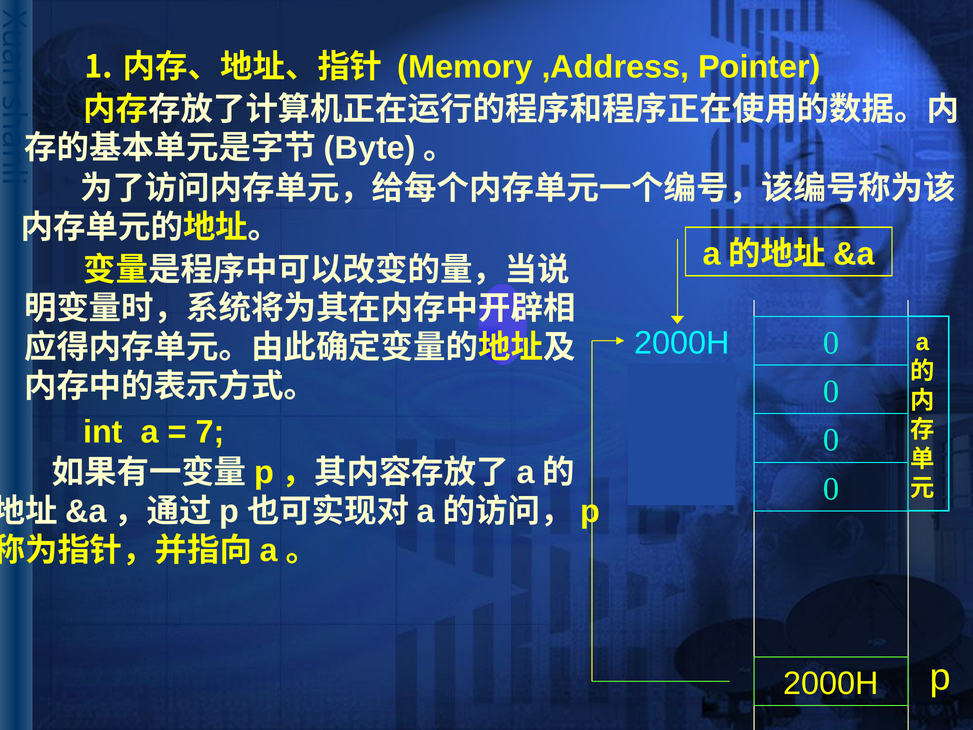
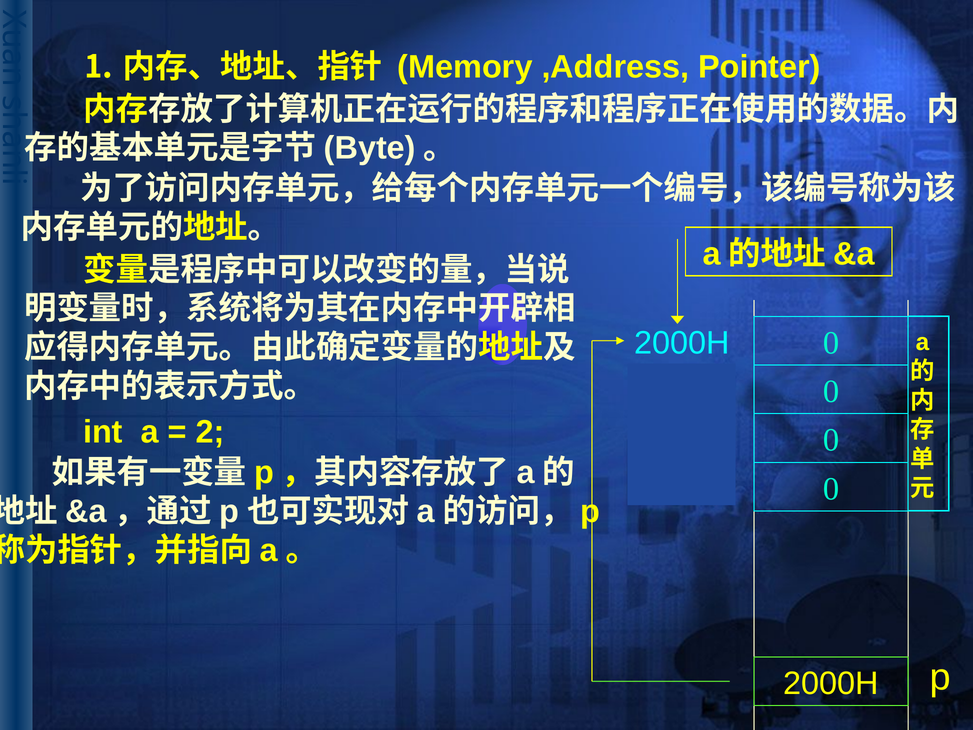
7: 7 -> 2 (210, 432)
